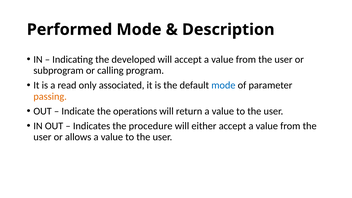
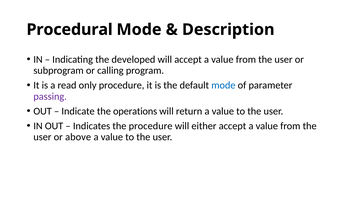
Performed: Performed -> Procedural (70, 30)
only associated: associated -> procedure (122, 85)
passing colour: orange -> purple (50, 96)
allows: allows -> above (78, 137)
